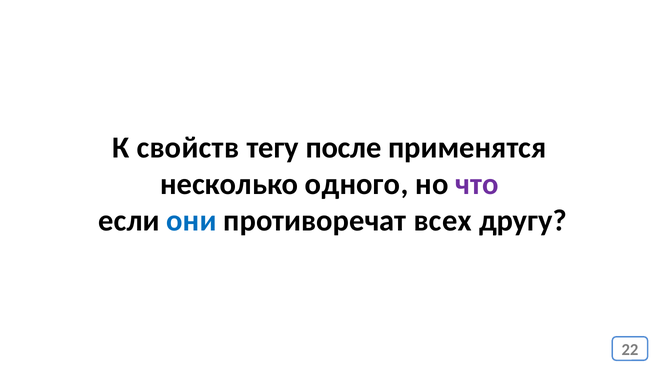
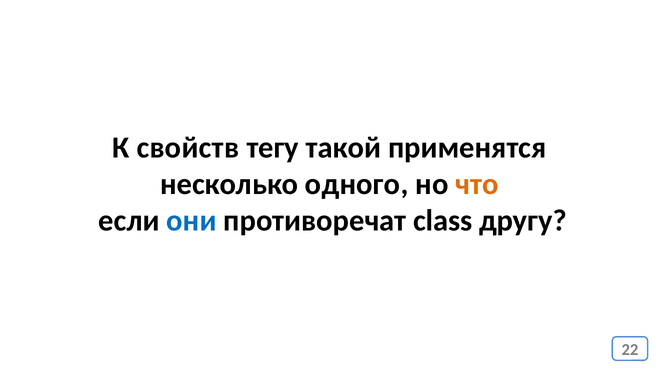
после: после -> такой (343, 147)
что colour: purple -> orange (477, 184)
всех: всех -> class (443, 221)
